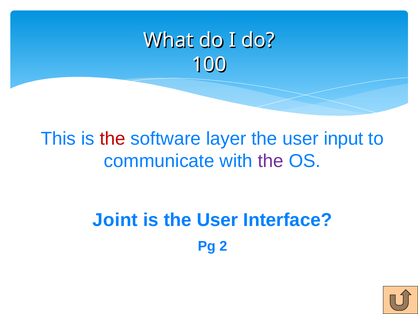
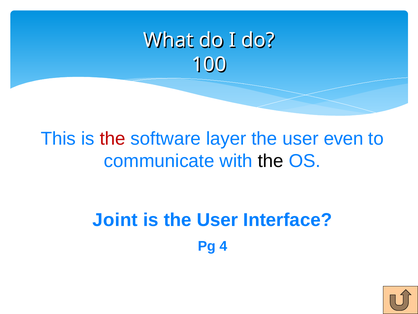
input: input -> even (344, 138)
the colour: purple -> black (271, 161)
2: 2 -> 4 (223, 246)
